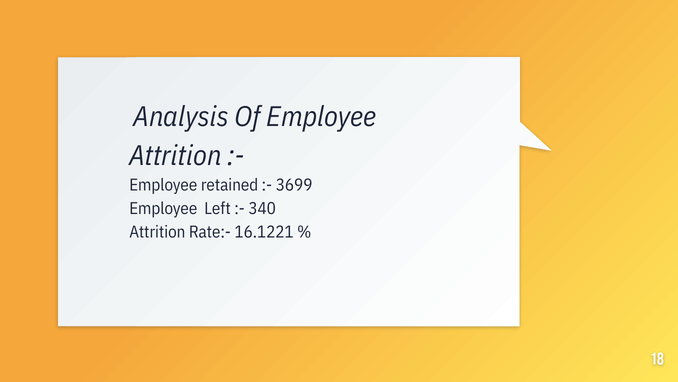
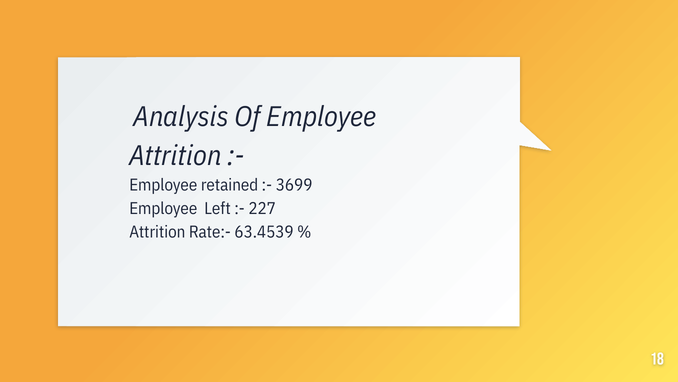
340: 340 -> 227 (262, 208)
16.1221: 16.1221 -> 63.4539 (264, 232)
